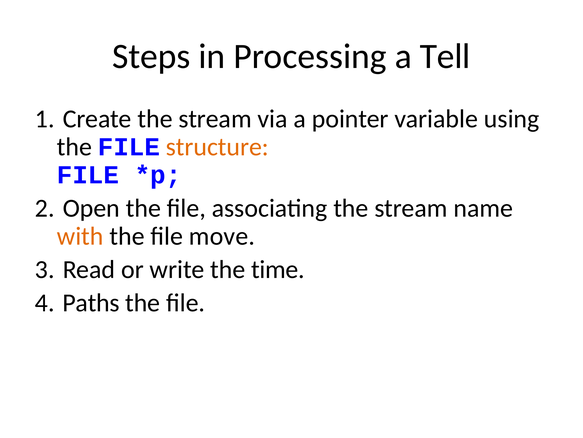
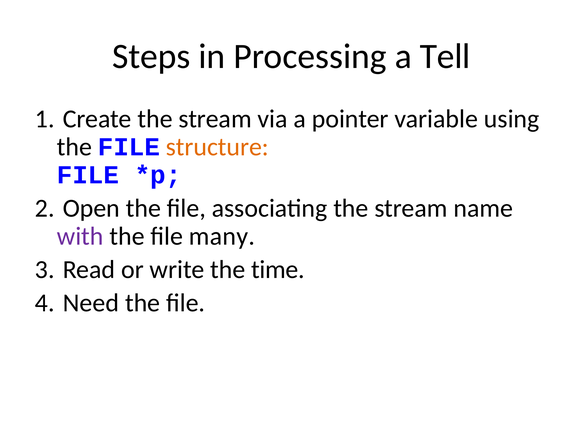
with colour: orange -> purple (80, 236)
move: move -> many (222, 236)
Paths: Paths -> Need (91, 302)
